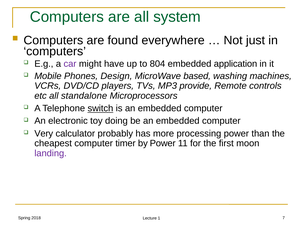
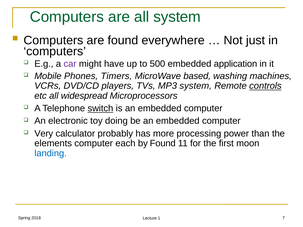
804: 804 -> 500 (157, 64)
Design: Design -> Timers (116, 76)
MP3 provide: provide -> system (196, 86)
controls underline: none -> present (265, 86)
standalone: standalone -> widespread (84, 96)
cheapest: cheapest -> elements (53, 144)
timer: timer -> each (125, 144)
by Power: Power -> Found (163, 144)
landing colour: purple -> blue (51, 154)
